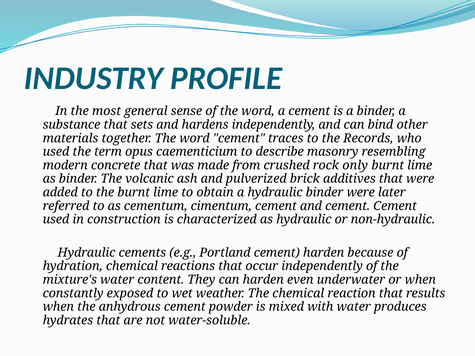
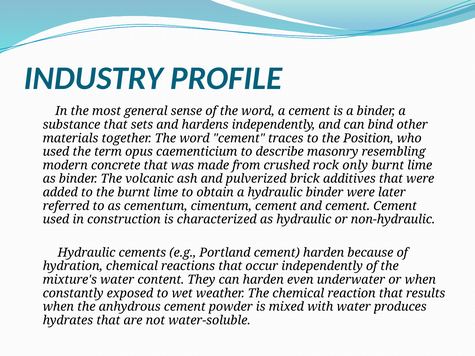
Records: Records -> Position (368, 138)
